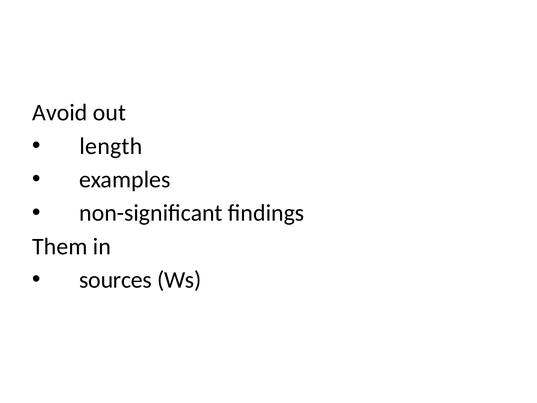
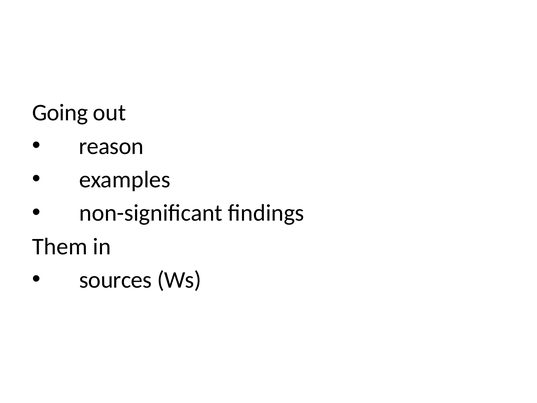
Avoid: Avoid -> Going (60, 113)
length: length -> reason (111, 146)
